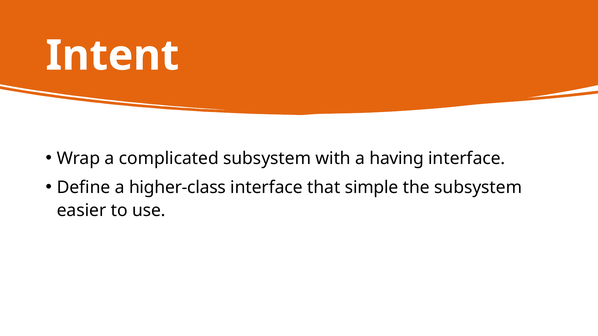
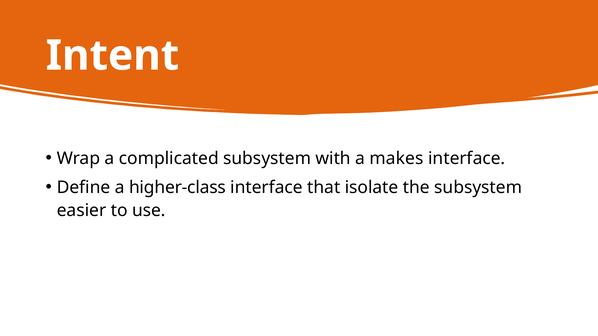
having: having -> makes (397, 158)
simple: simple -> isolate (372, 188)
